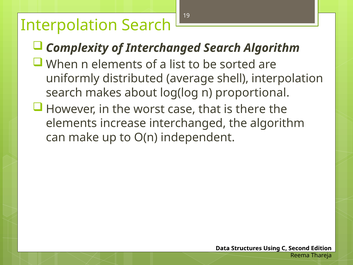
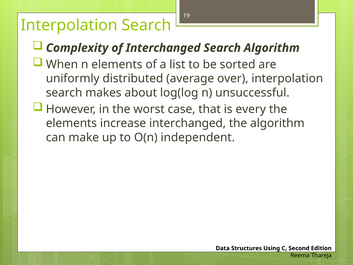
shell: shell -> over (233, 78)
proportional: proportional -> unsuccessful (252, 93)
there: there -> every (251, 109)
